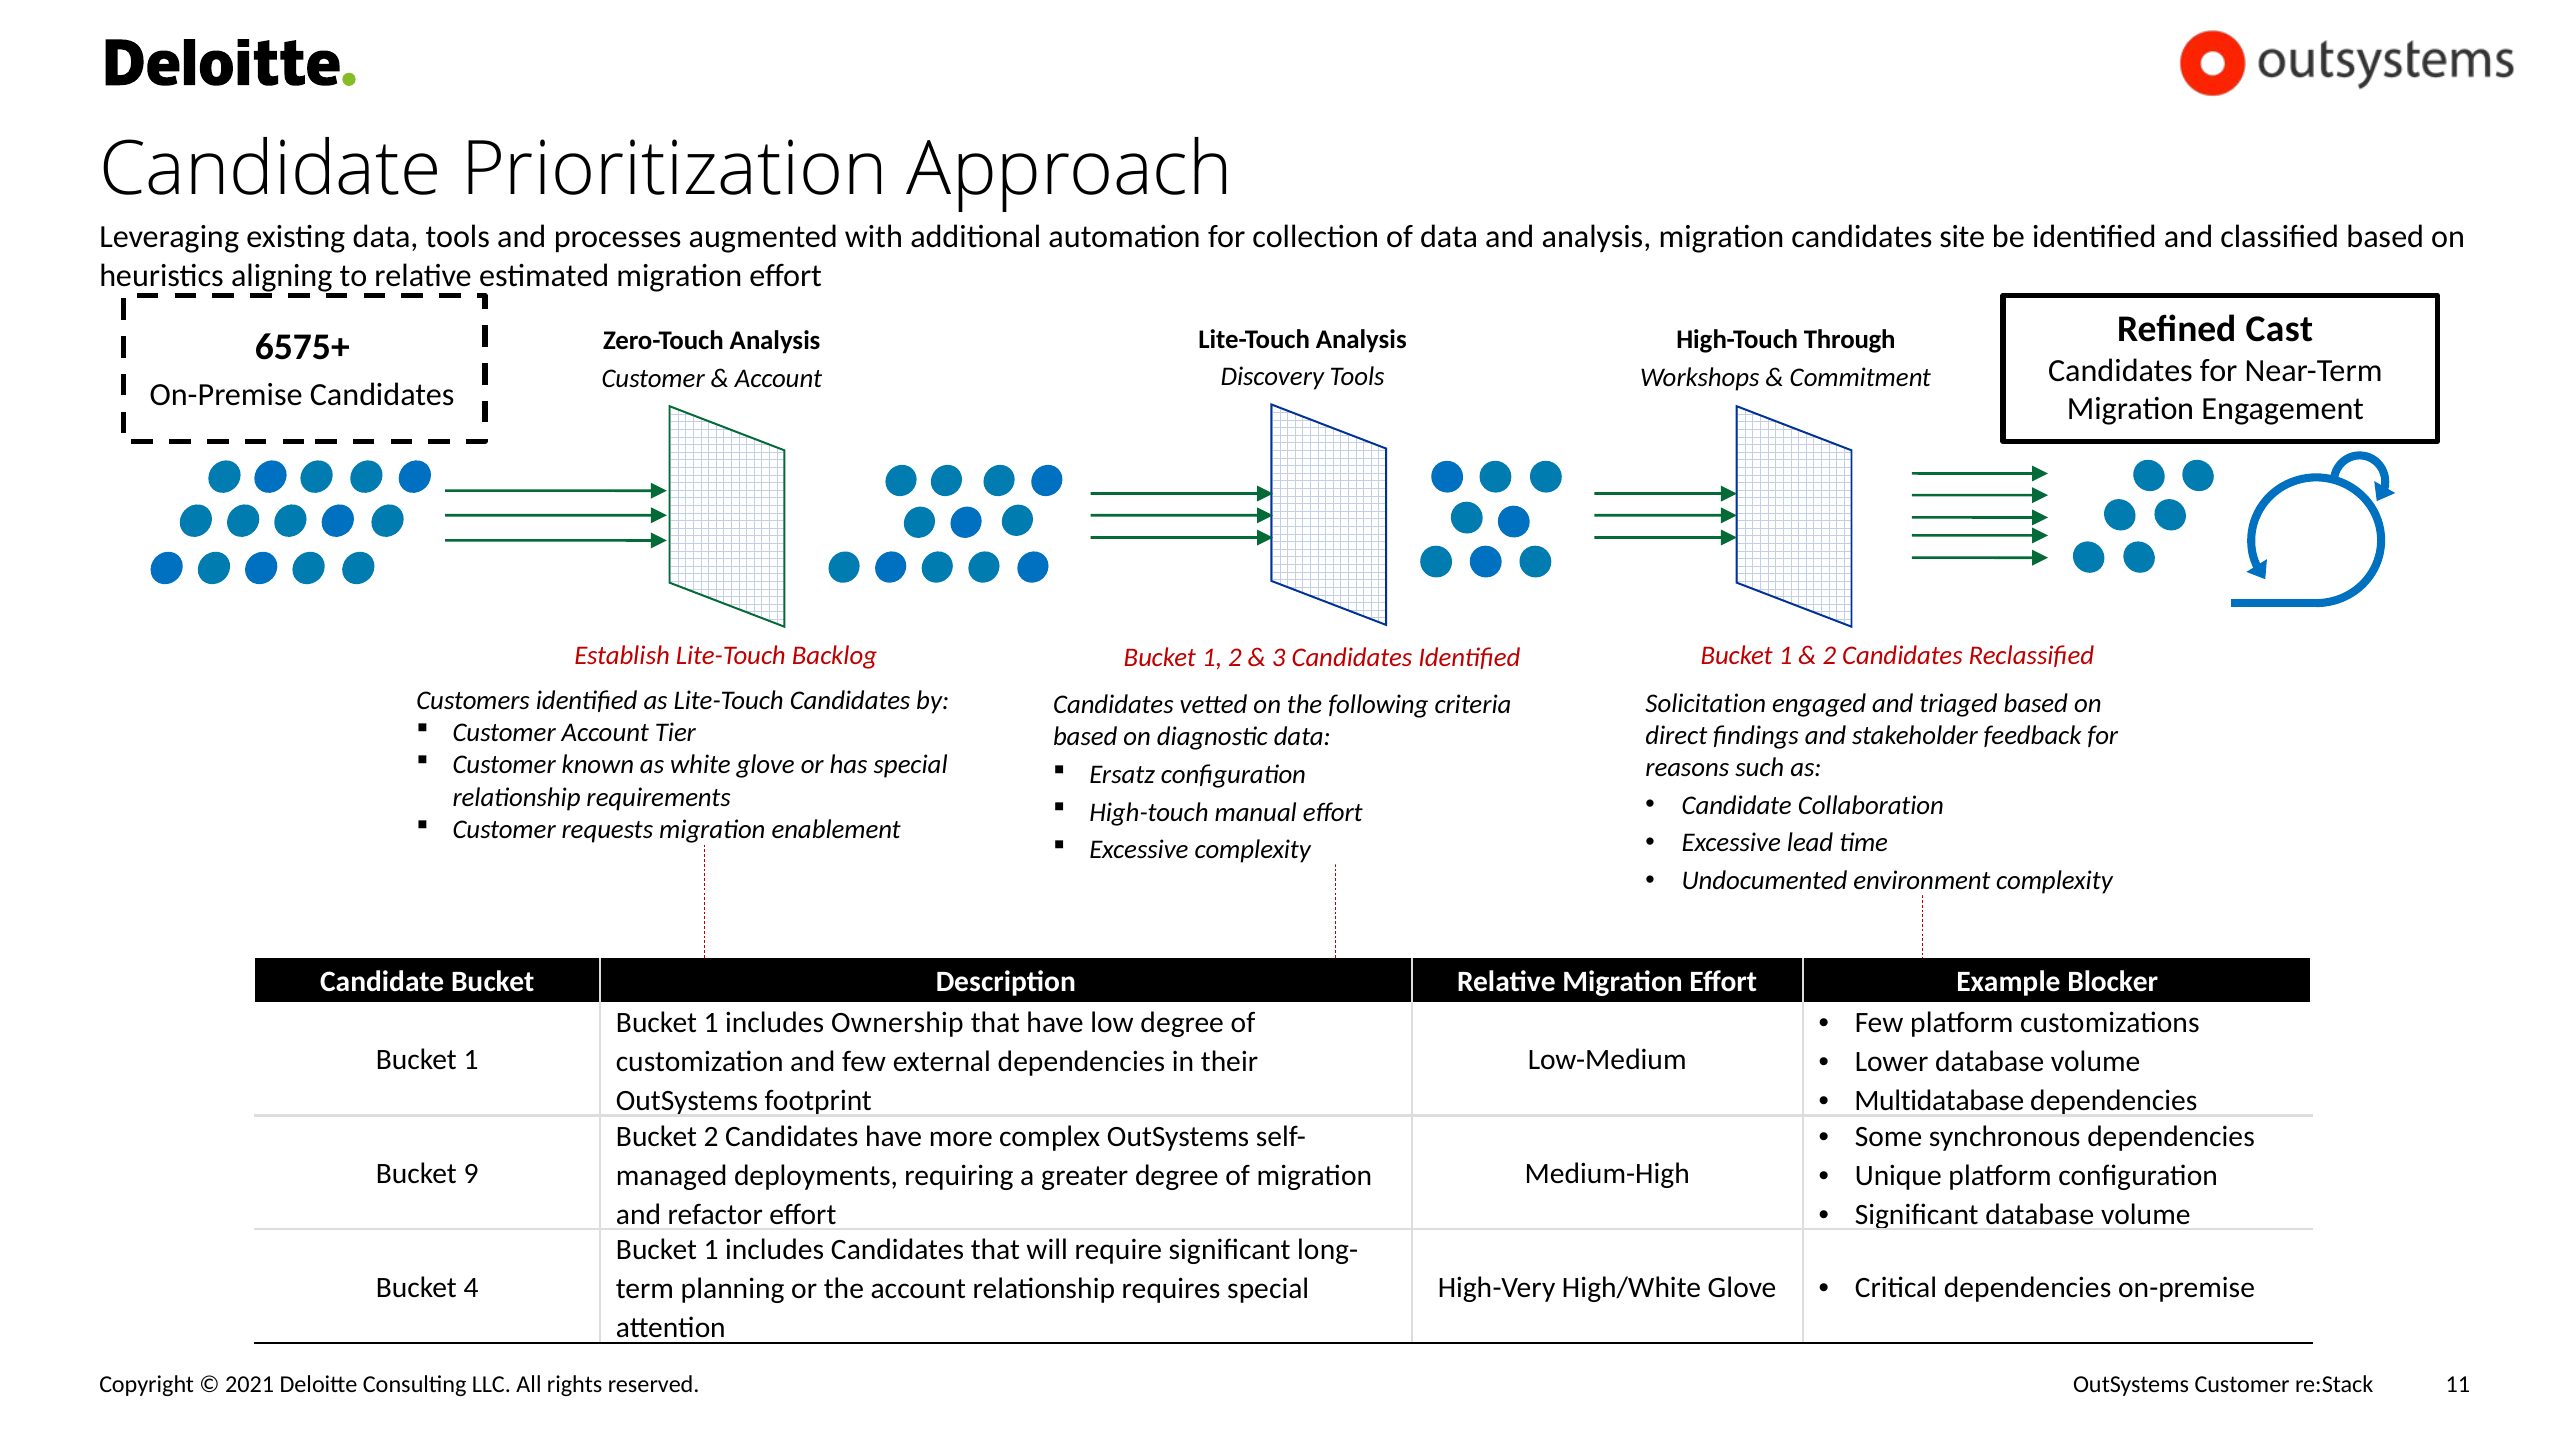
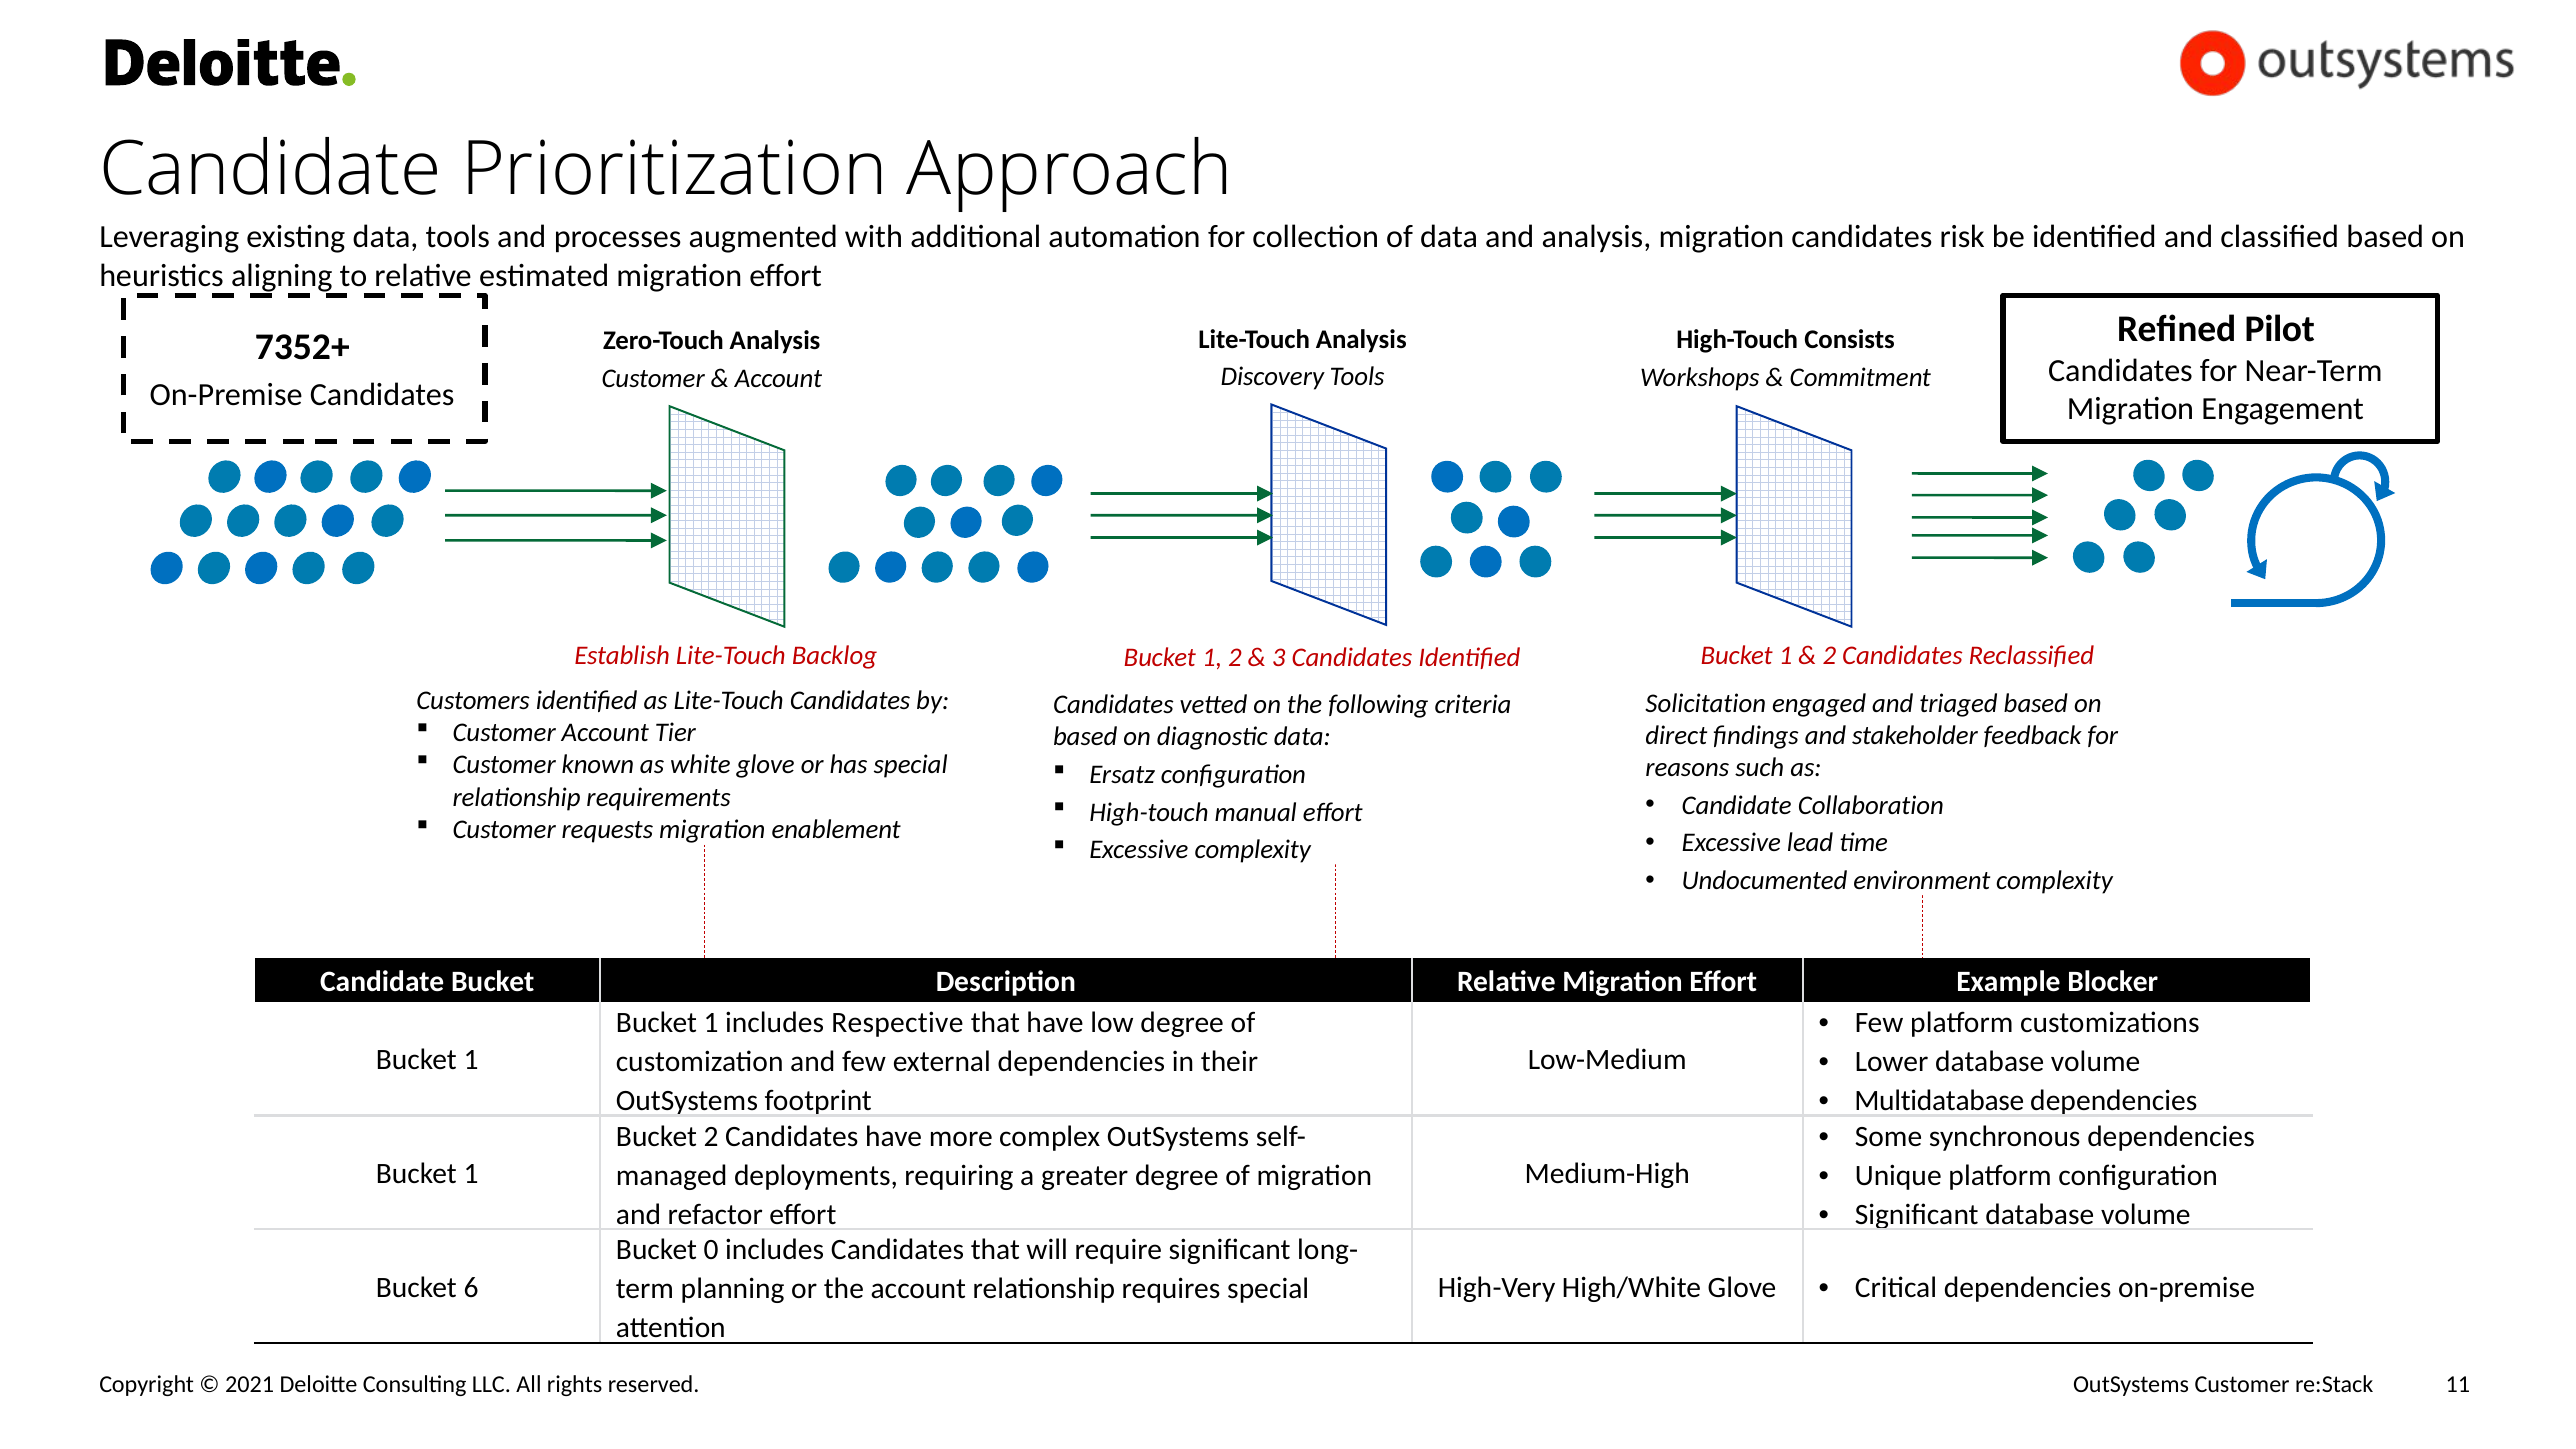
site: site -> risk (1962, 237)
Cast: Cast -> Pilot (2280, 329)
Through: Through -> Consists (1850, 340)
6575+: 6575+ -> 7352+ (302, 348)
Ownership: Ownership -> Respective (897, 1023)
9: 9 -> 1 (471, 1174)
1: 1 -> 0 (711, 1250)
4: 4 -> 6 (471, 1288)
